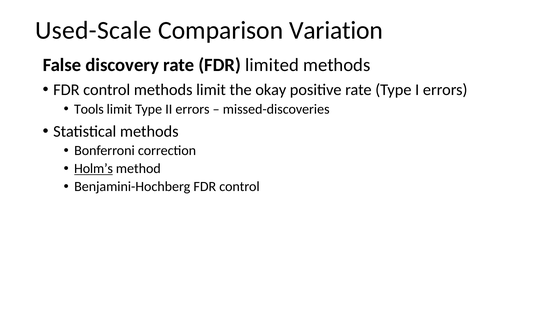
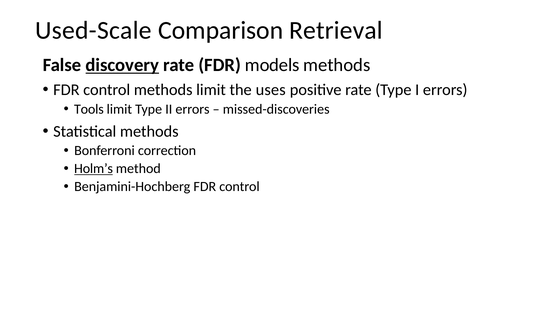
Variation: Variation -> Retrieval (336, 30)
discovery underline: none -> present (122, 65)
limited: limited -> models (272, 65)
okay: okay -> uses (271, 90)
